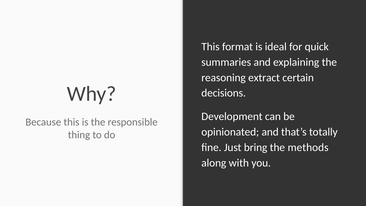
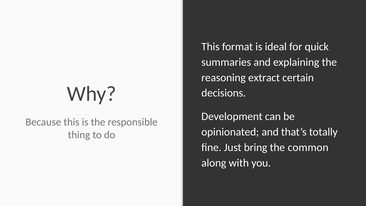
methods: methods -> common (308, 147)
